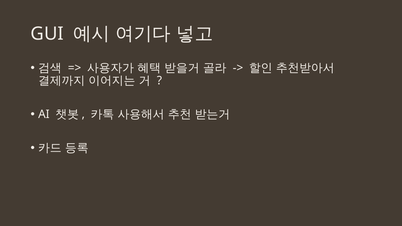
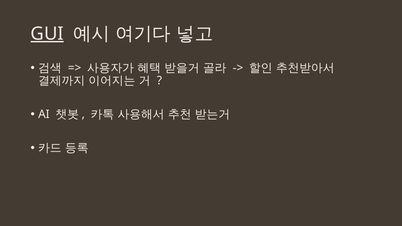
GUI underline: none -> present (47, 34)
